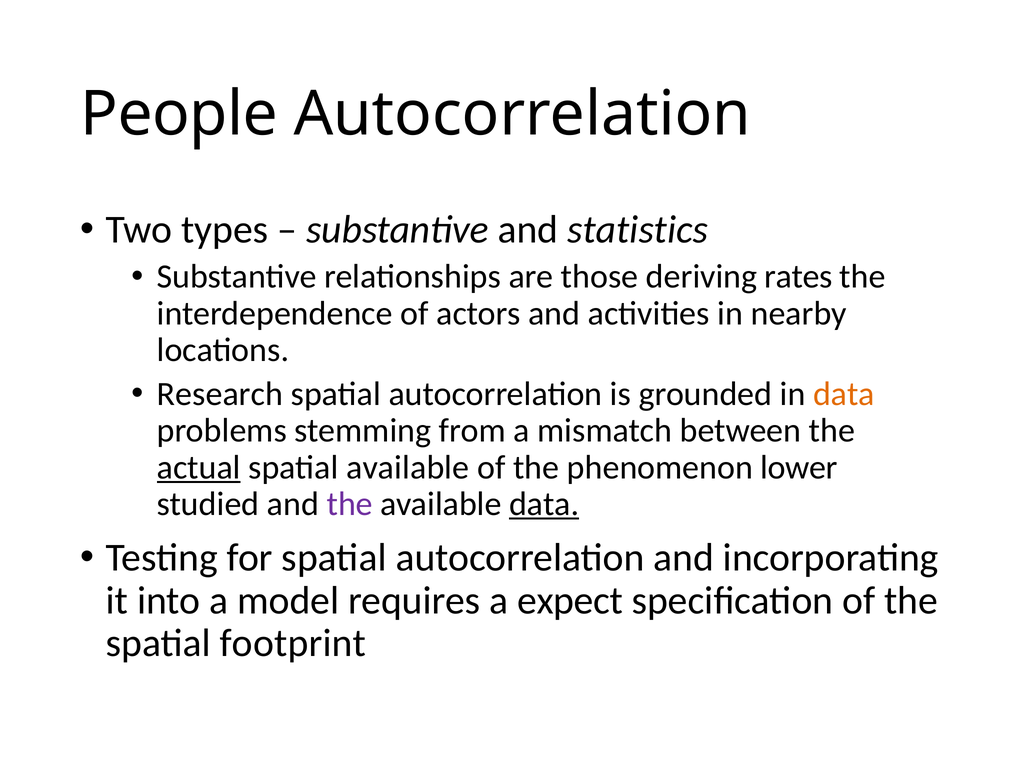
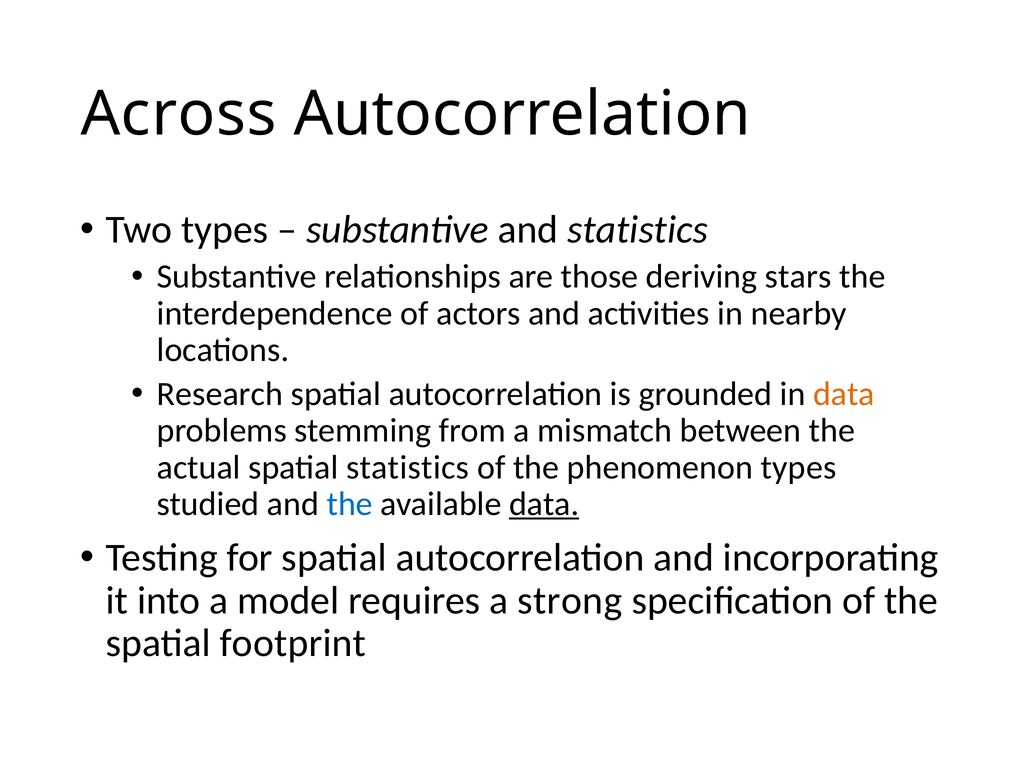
People: People -> Across (179, 114)
rates: rates -> stars (798, 277)
actual underline: present -> none (199, 467)
spatial available: available -> statistics (408, 467)
phenomenon lower: lower -> types (799, 467)
the colour: purple -> blue (350, 504)
expect: expect -> strong (570, 601)
